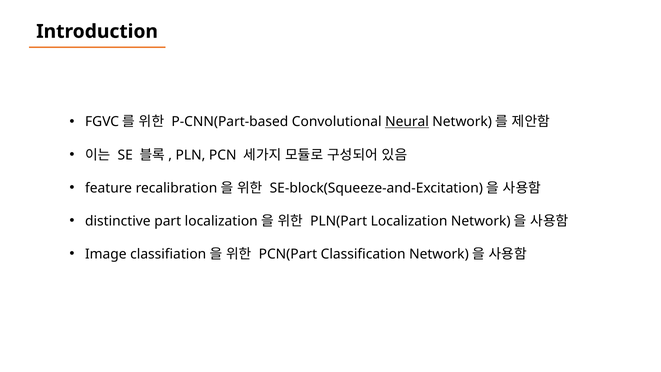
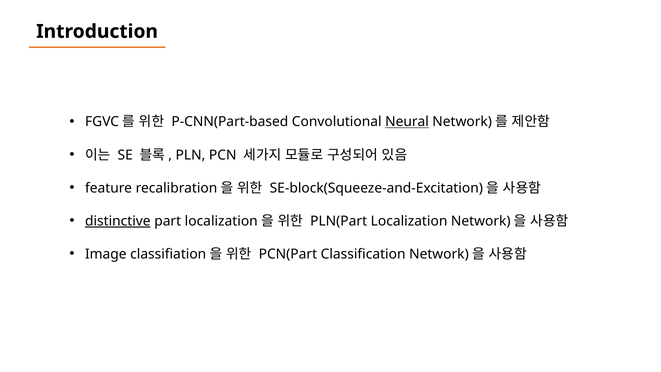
distinctive underline: none -> present (118, 221)
